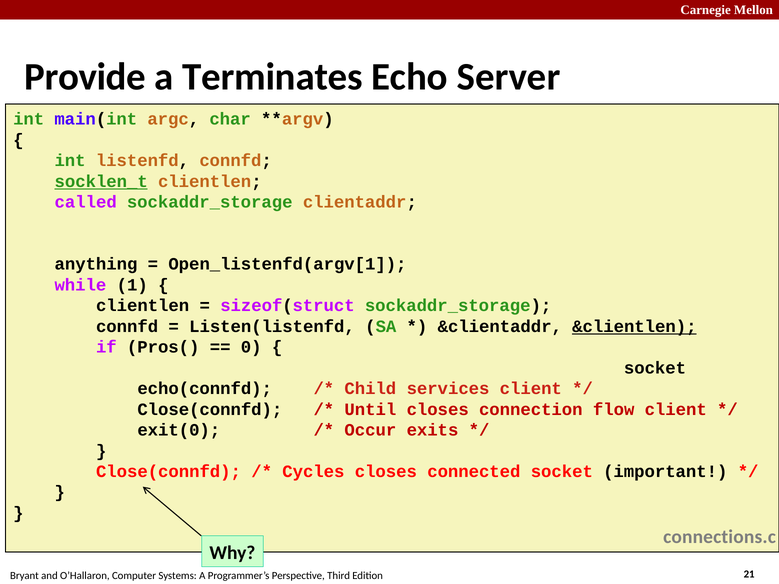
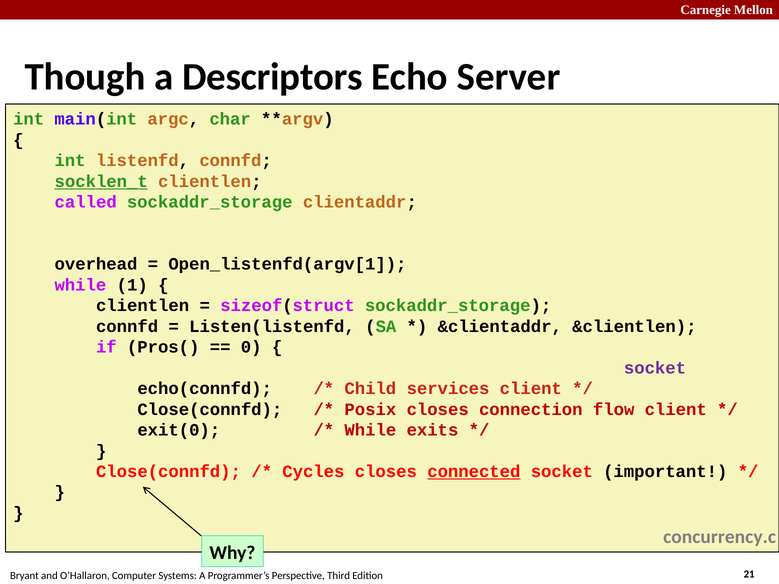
Provide: Provide -> Though (85, 77)
Terminates: Terminates -> Descriptors (272, 77)
anything: anything -> overhead (96, 264)
&clientlen underline: present -> none (634, 327)
socket colour: black -> purple (655, 368)
Until: Until -> Posix (370, 410)
Occur: Occur -> While (370, 430)
connected underline: none -> present (474, 472)
connections.c: connections.c -> concurrency.c (720, 537)
